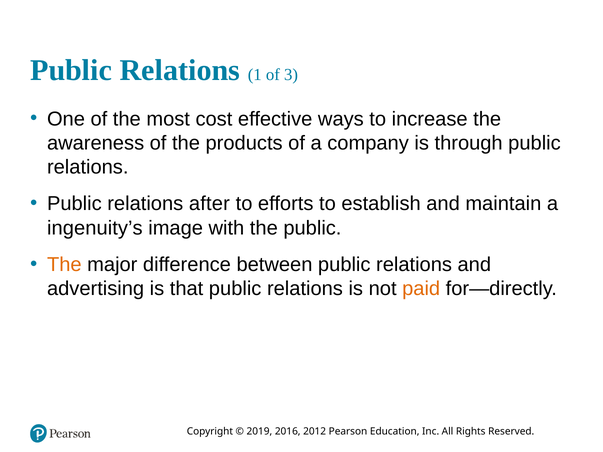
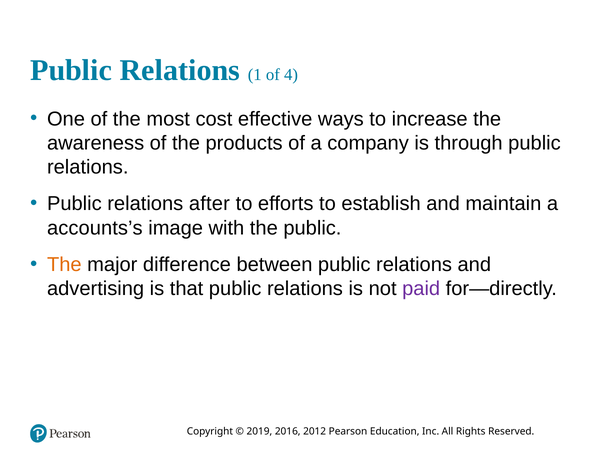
3: 3 -> 4 (291, 75)
ingenuity’s: ingenuity’s -> accounts’s (95, 228)
paid colour: orange -> purple (421, 289)
